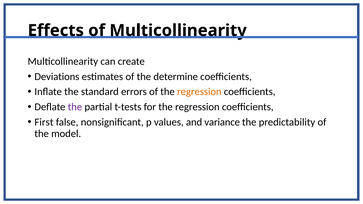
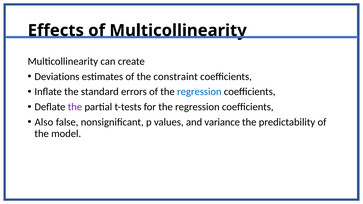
determine: determine -> constraint (176, 77)
regression colour: orange -> blue (199, 92)
First: First -> Also (44, 122)
